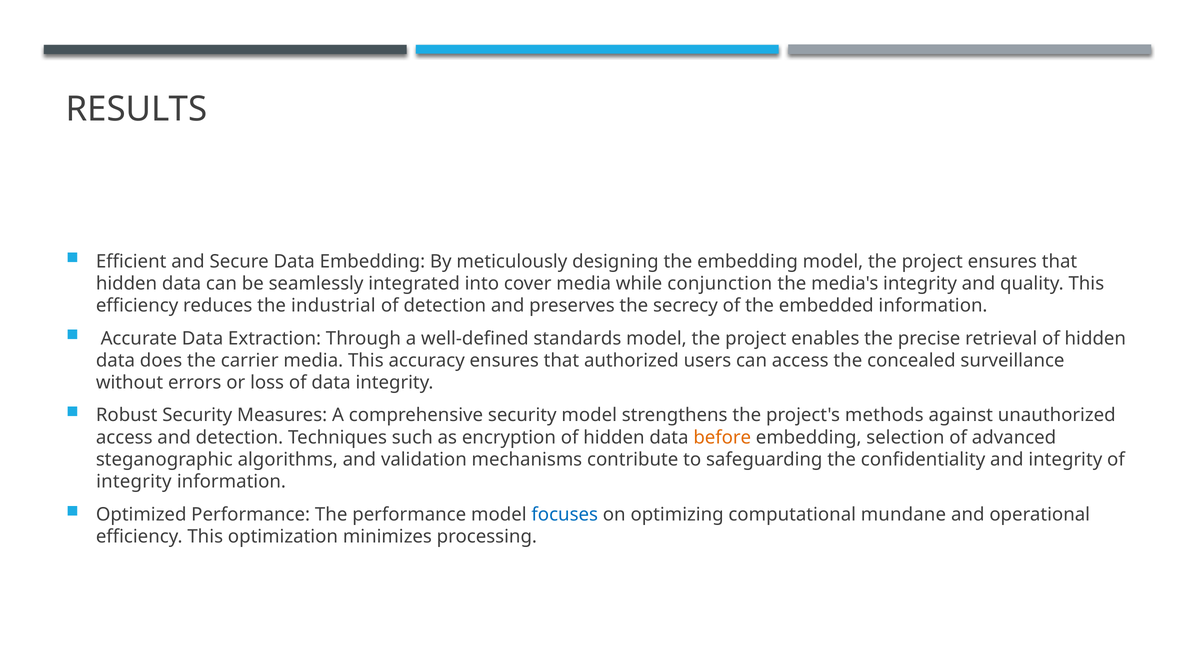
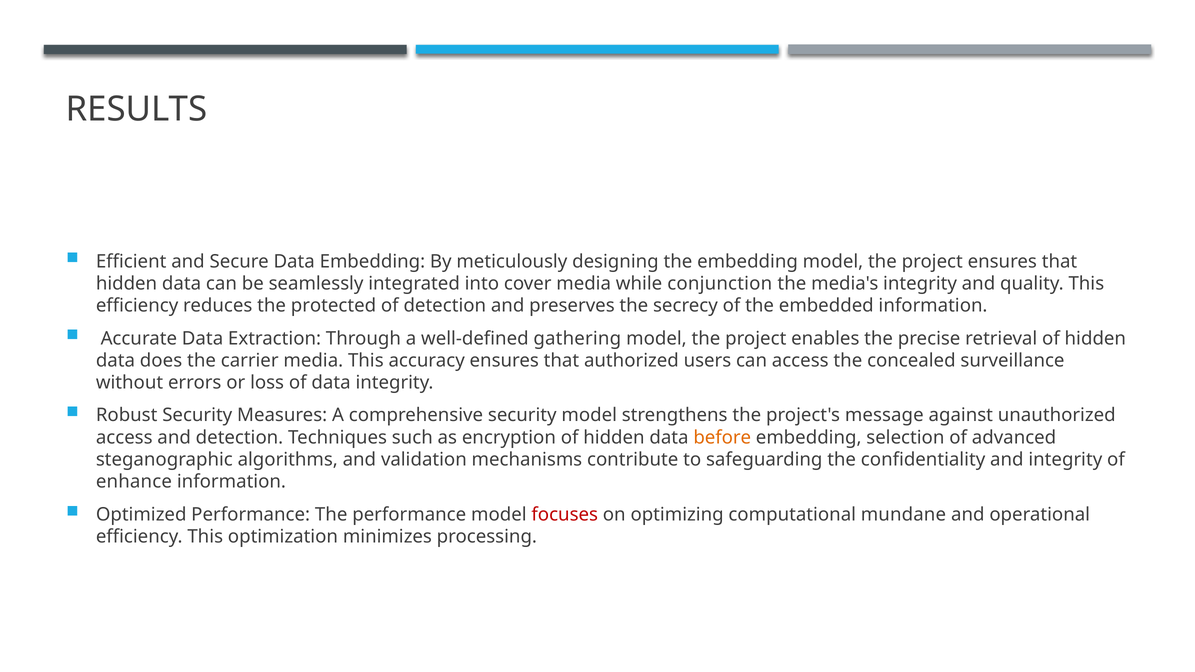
industrial: industrial -> protected (333, 306)
standards: standards -> gathering (577, 338)
methods: methods -> message (884, 415)
integrity: integrity -> enhance (134, 482)
focuses colour: blue -> red (565, 515)
